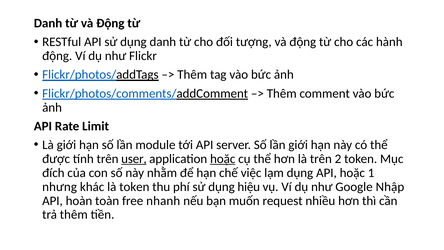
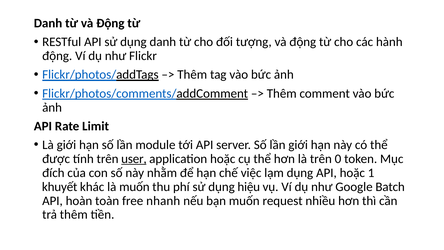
hoặc underline: present -> none (223, 159)
2: 2 -> 0 (338, 159)
nhưng: nhưng -> khuyết (60, 187)
là token: token -> muốn (134, 187)
Nhập: Nhập -> Batch (390, 187)
